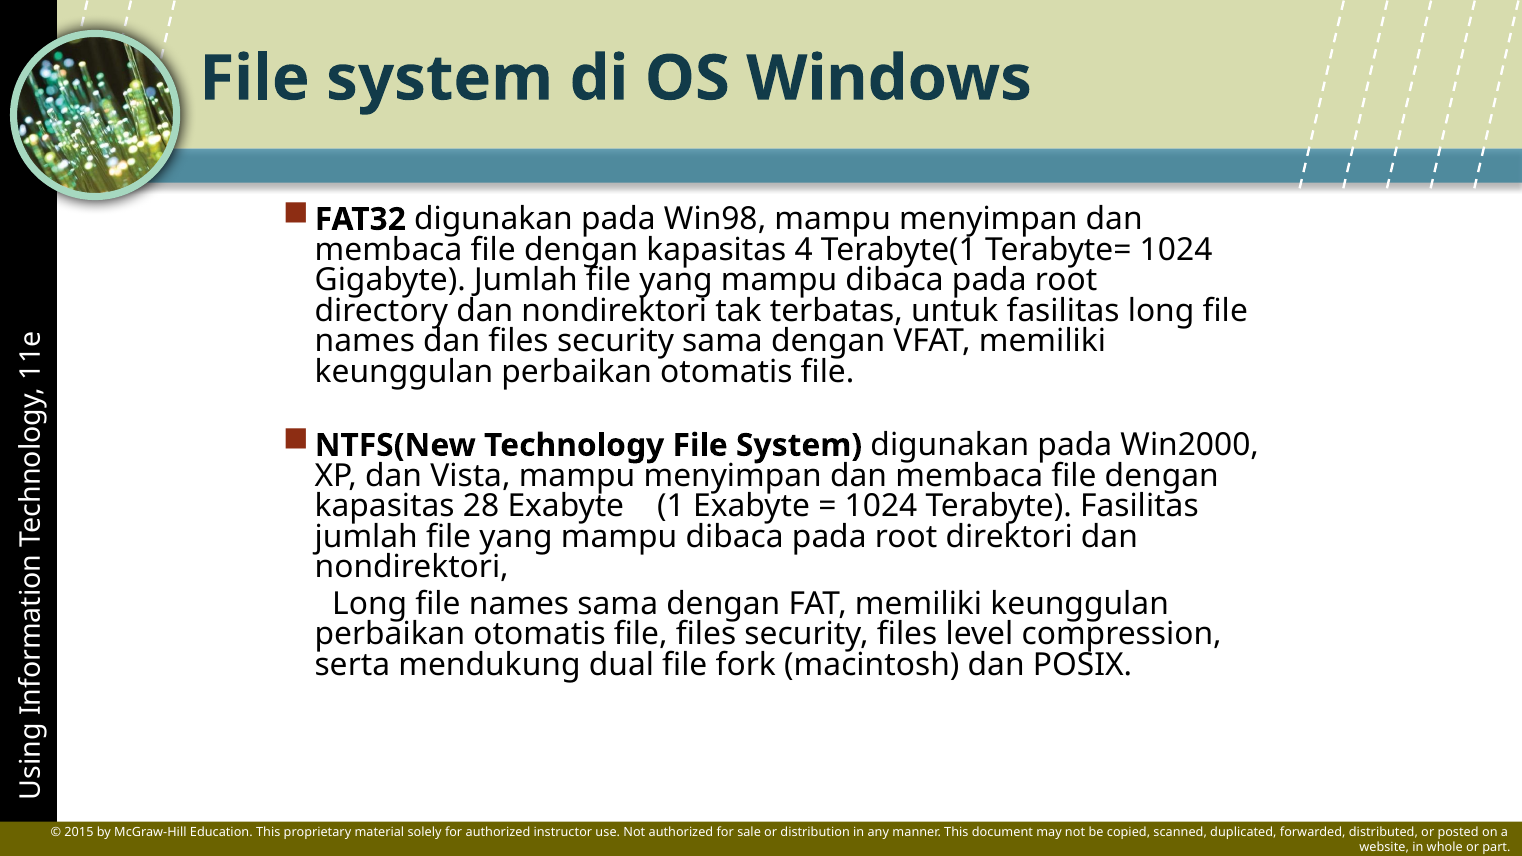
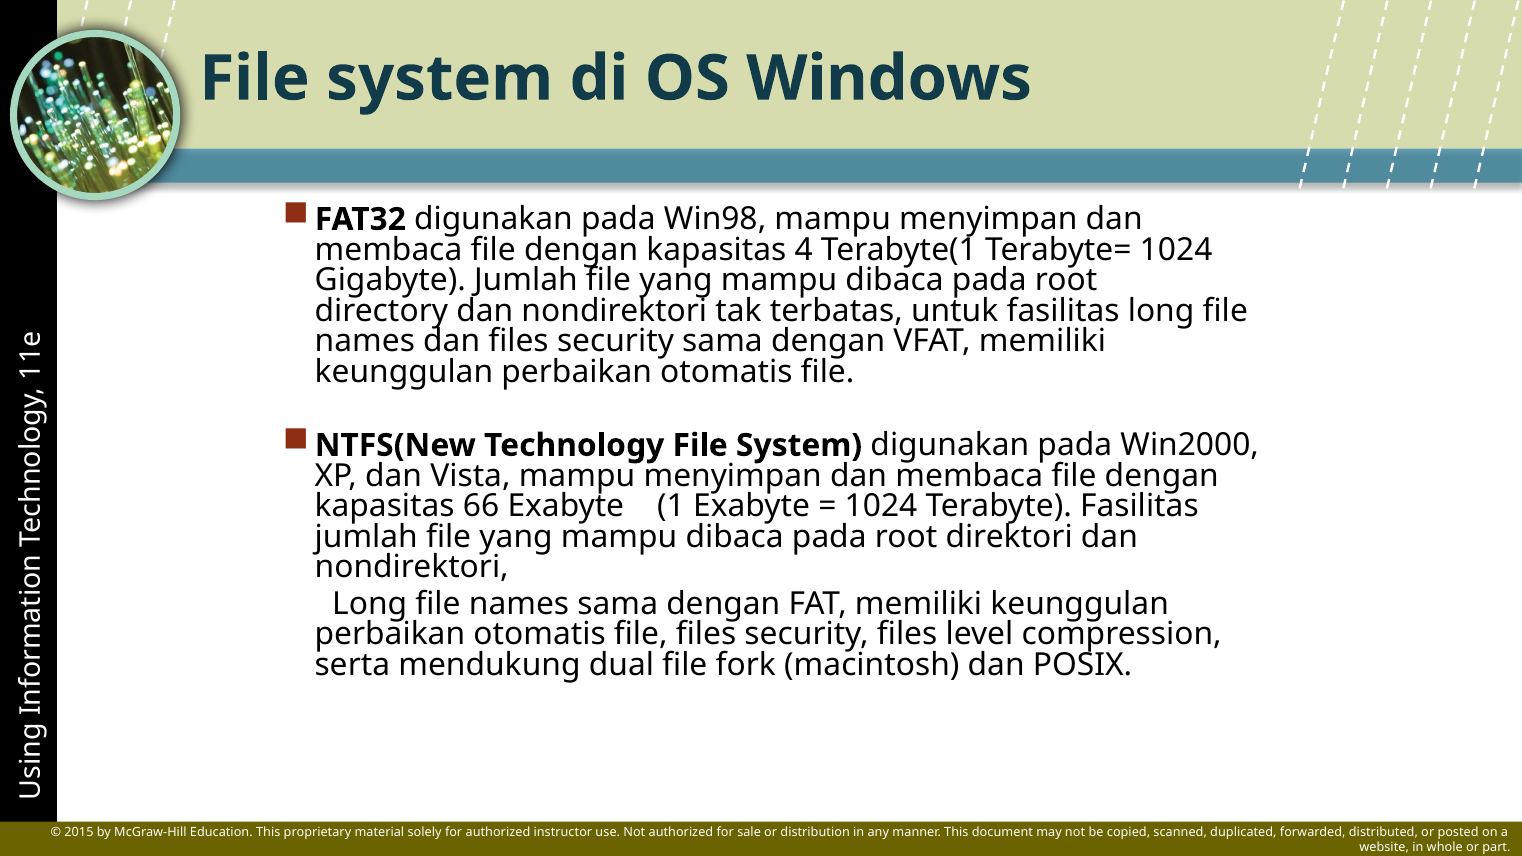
28: 28 -> 66 (481, 506)
